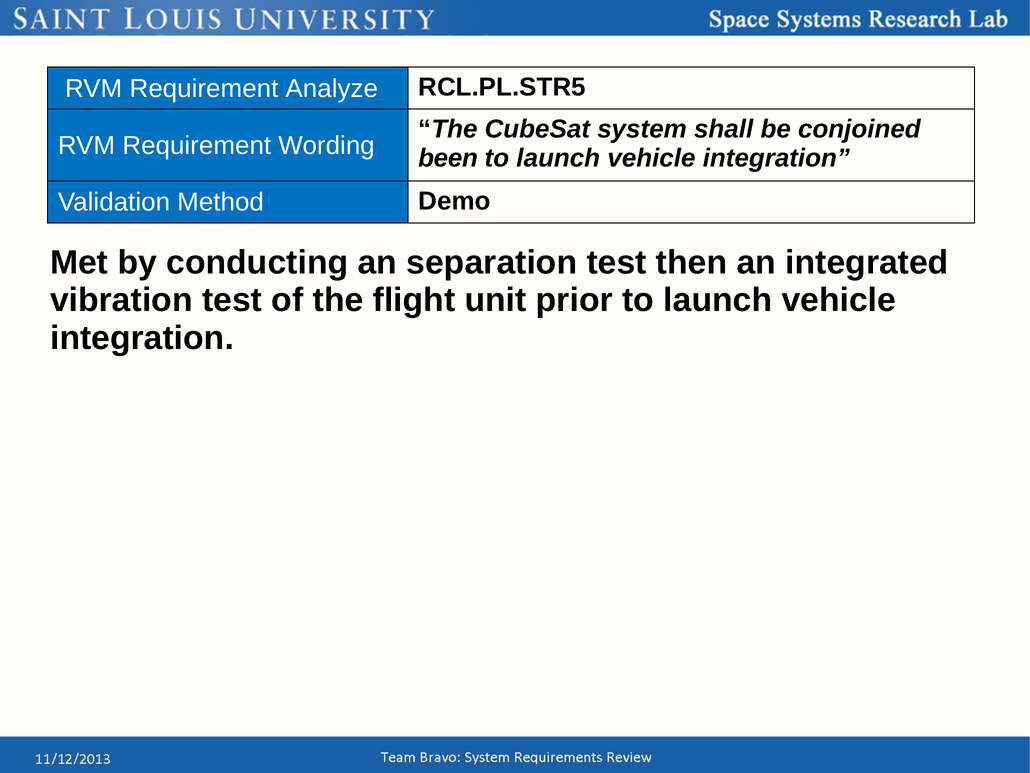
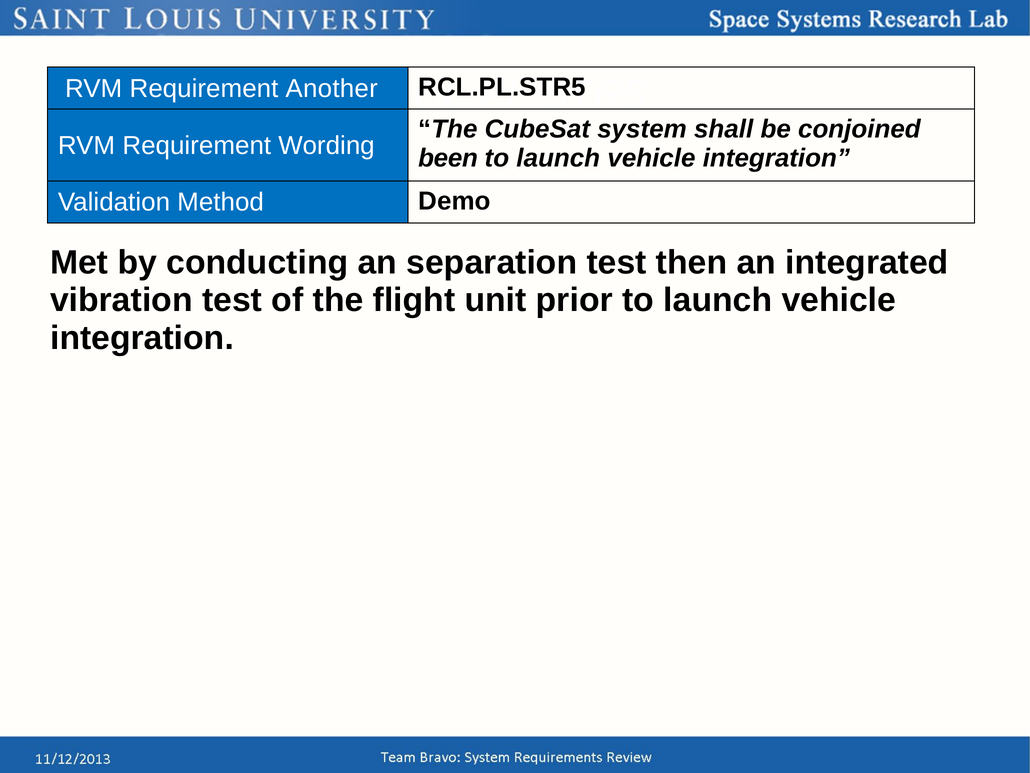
Analyze: Analyze -> Another (332, 89)
